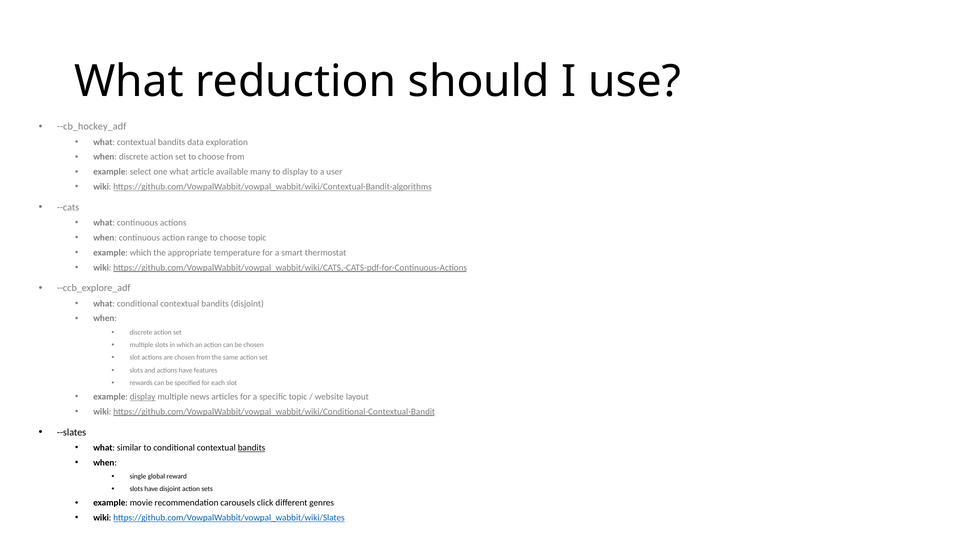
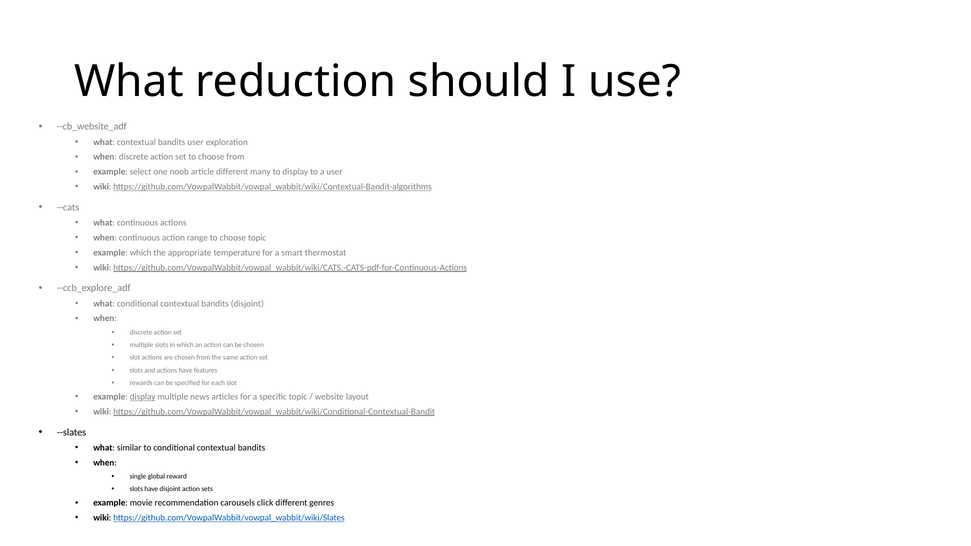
--cb_hockey_adf: --cb_hockey_adf -> --cb_website_adf (92, 127)
bandits data: data -> user (195, 142)
one what: what -> noob (179, 172)
article available: available -> different (232, 172)
bandits underline: present -> none (252, 448)
